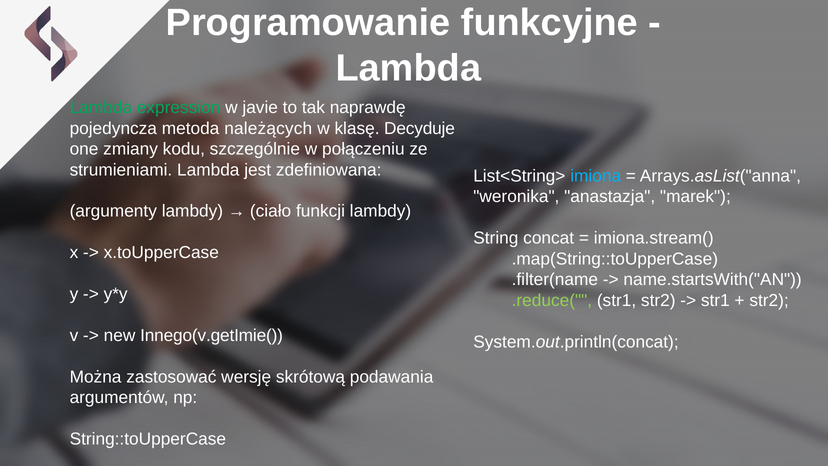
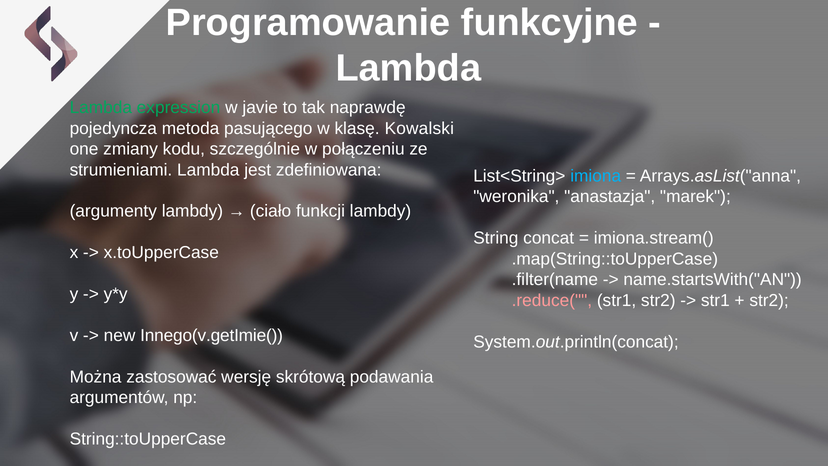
należących: należących -> pasującego (268, 128)
Decyduje: Decyduje -> Kowalski (419, 128)
.reduce( colour: light green -> pink (552, 300)
